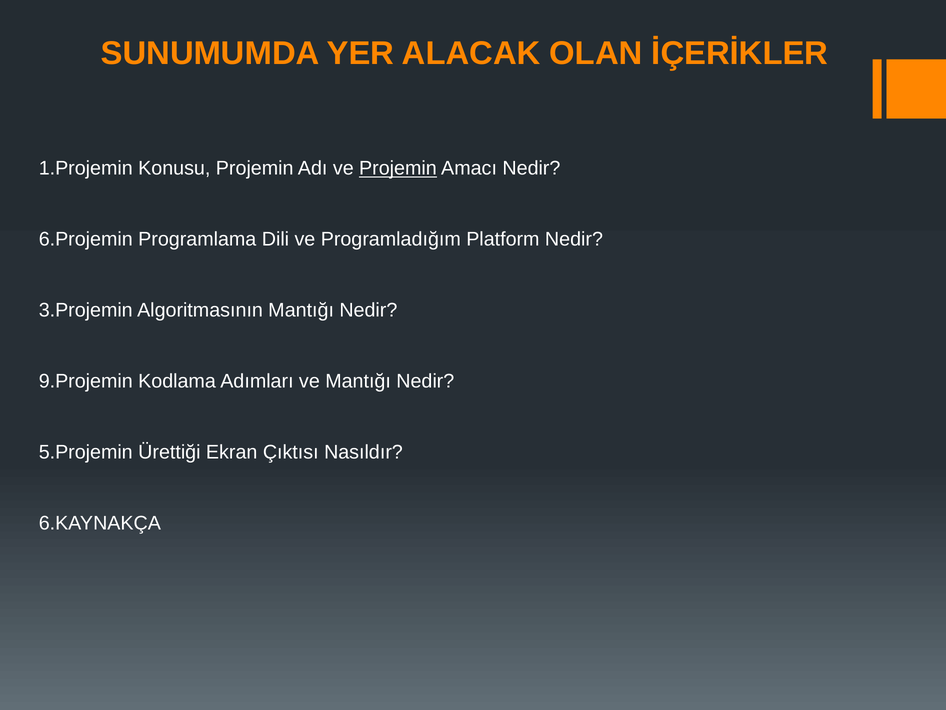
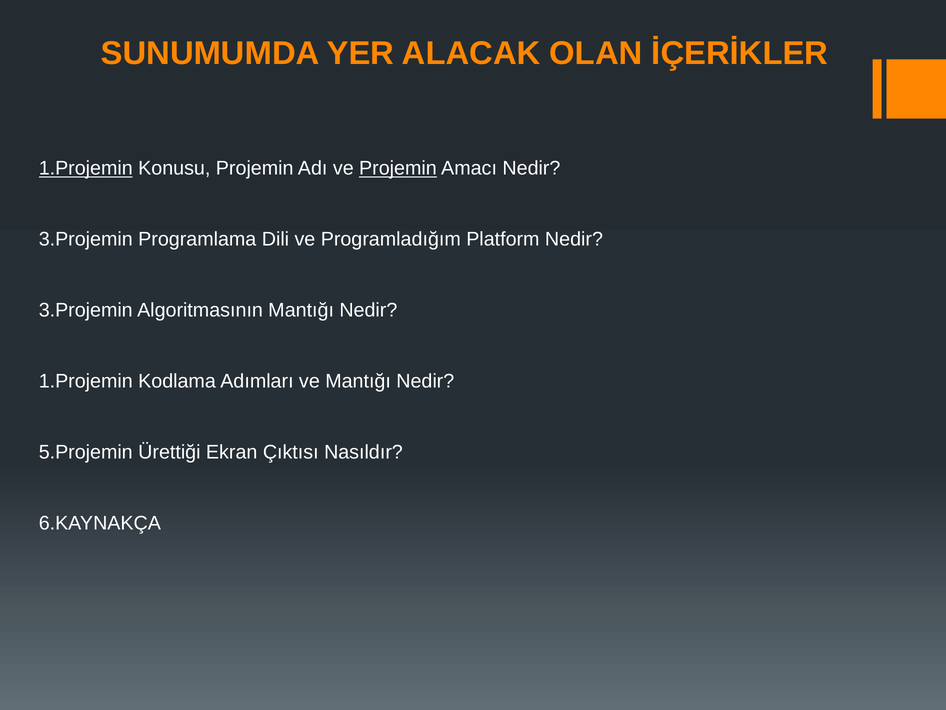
1.Projemin underline: none -> present (86, 168)
6.Projemin: 6.Projemin -> 3.Projemin (86, 239)
9.Projemin: 9.Projemin -> 1.Projemin (86, 381)
